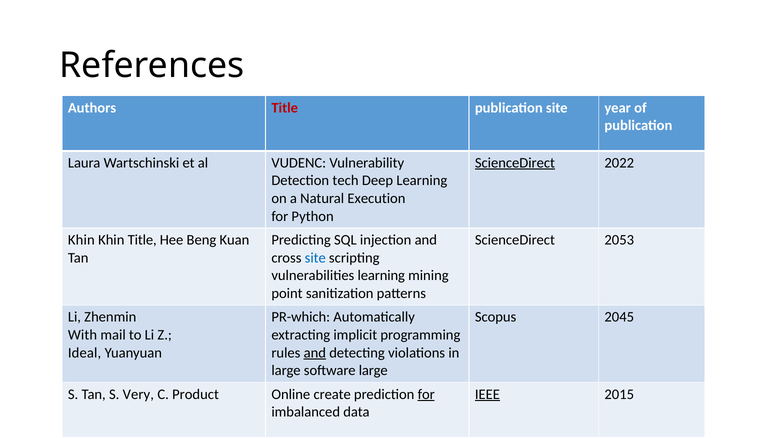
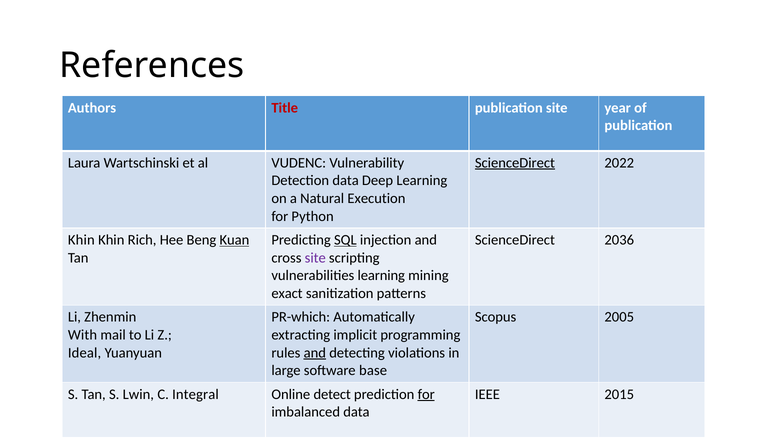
Detection tech: tech -> data (346, 181)
Khin Title: Title -> Rich (142, 240)
Kuan underline: none -> present (234, 240)
SQL underline: none -> present (345, 240)
2053: 2053 -> 2036 (619, 240)
site colour: blue -> purple (315, 258)
point: point -> exact (287, 293)
2045: 2045 -> 2005 (619, 317)
software large: large -> base (373, 370)
Very: Very -> Lwin (138, 394)
Product: Product -> Integral (195, 394)
create: create -> detect (332, 394)
IEEE underline: present -> none (487, 394)
